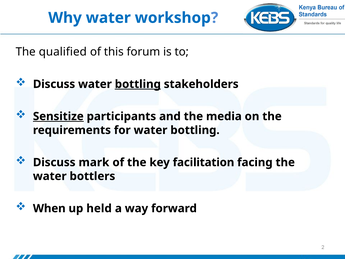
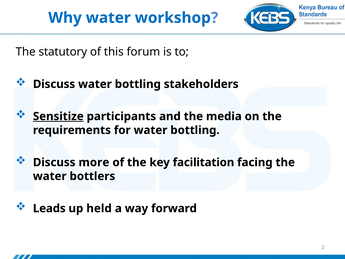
qualified: qualified -> statutory (63, 52)
bottling underline: present -> none (138, 84)
mark: mark -> more (94, 162)
When: When -> Leads (49, 208)
